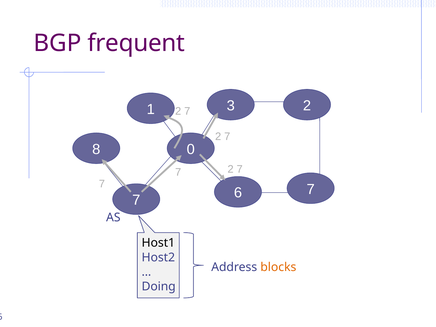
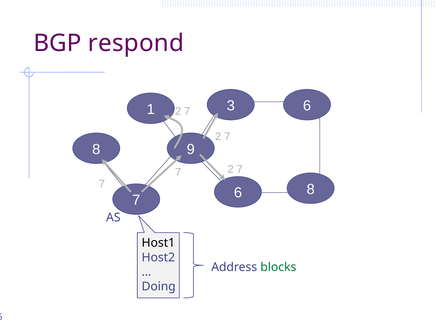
frequent: frequent -> respond (136, 43)
3 2: 2 -> 6 (307, 106)
0: 0 -> 9 (191, 149)
6 7: 7 -> 8 (311, 189)
blocks colour: orange -> green (278, 267)
